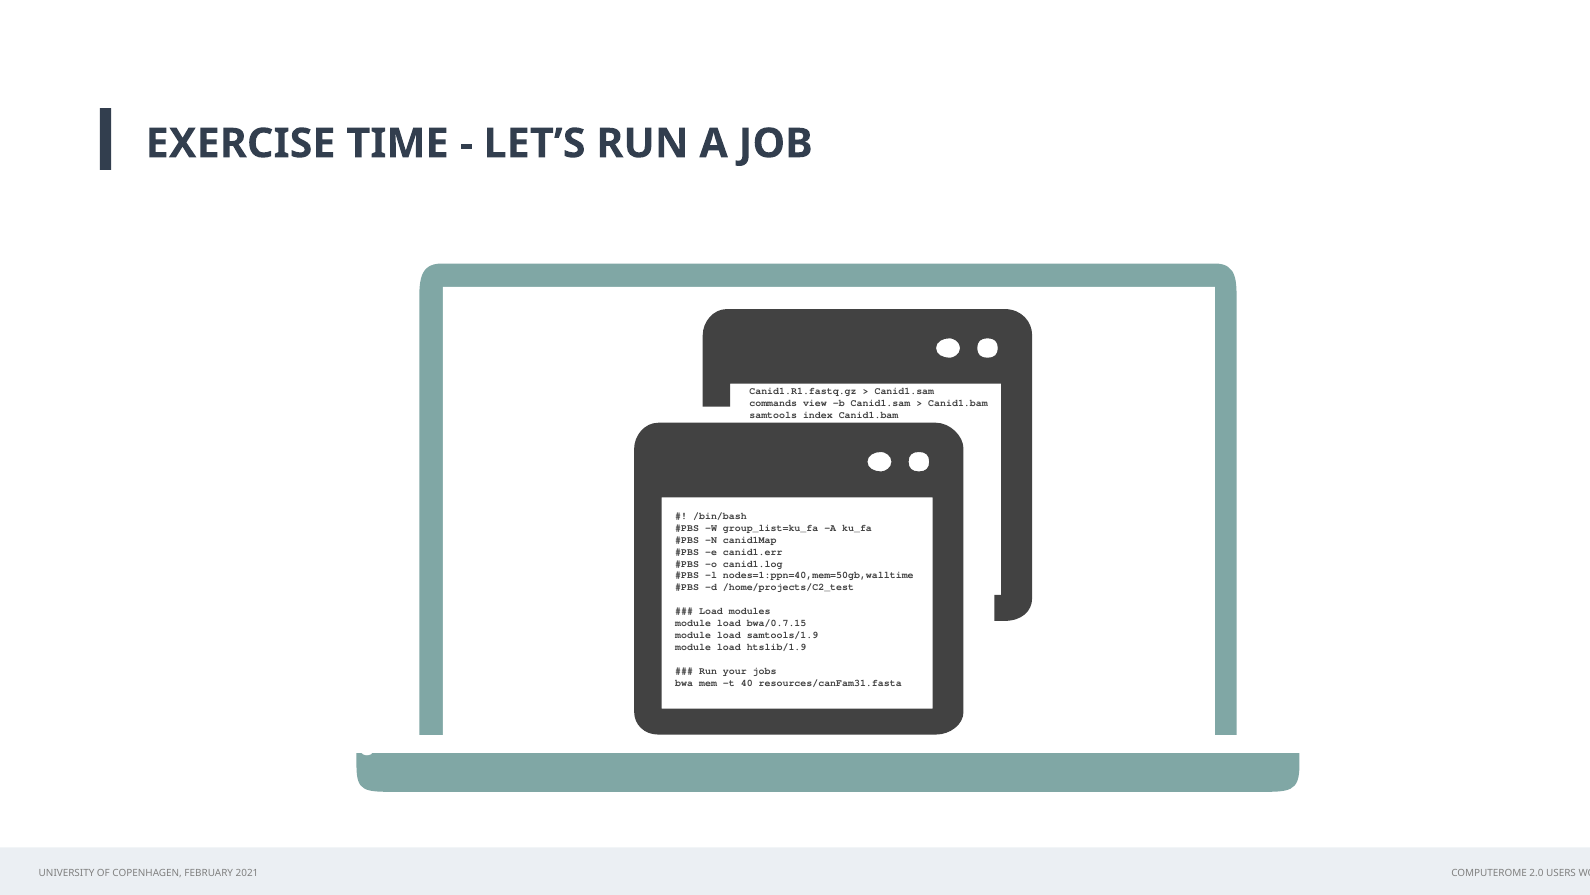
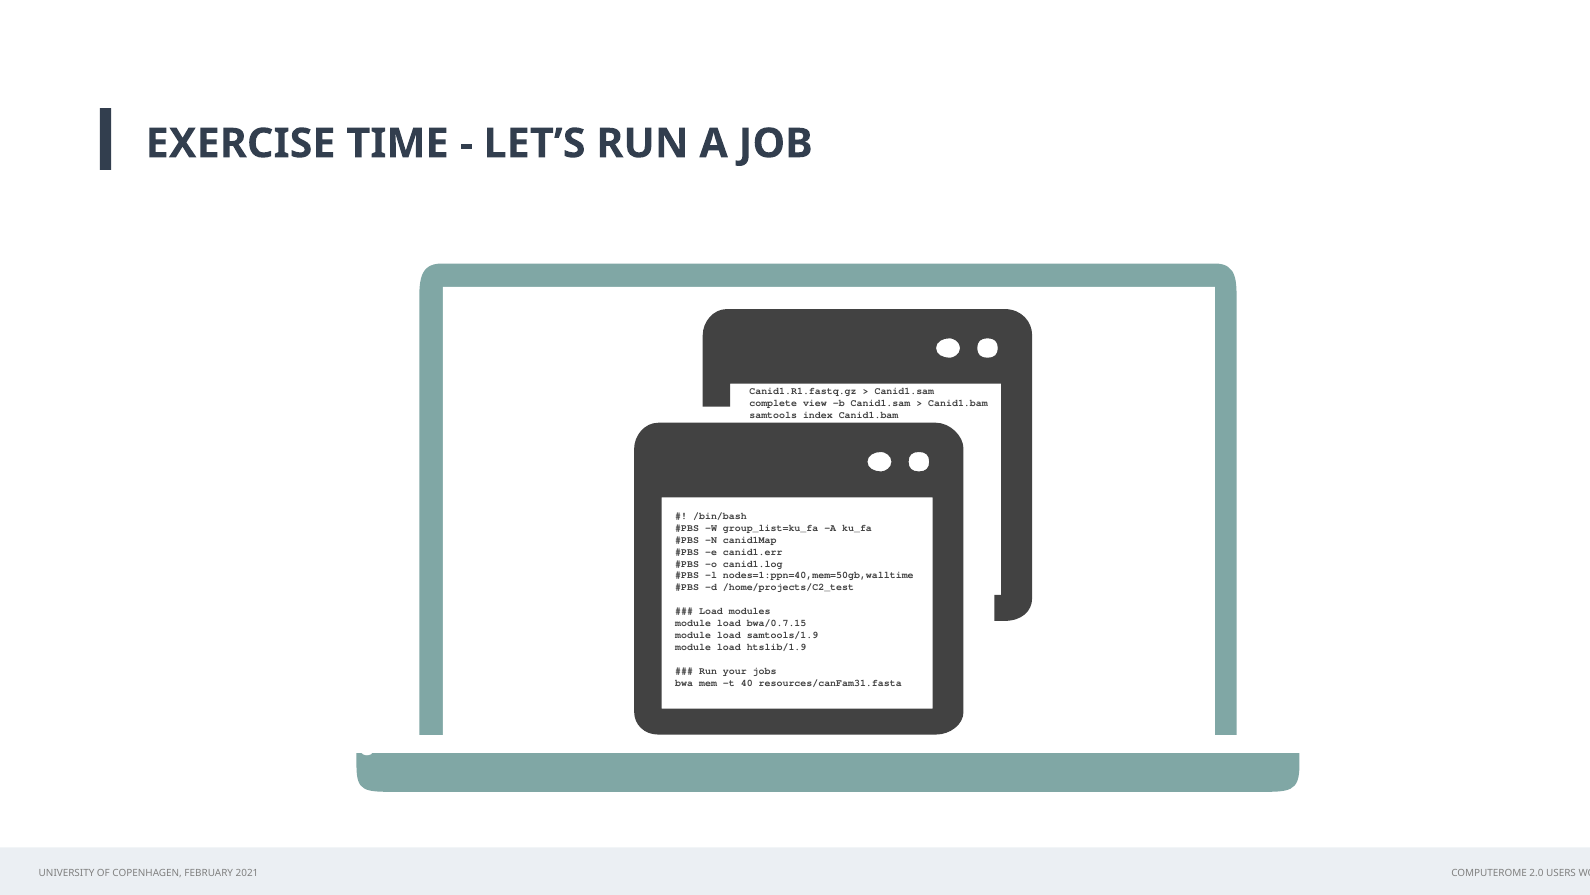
commands: commands -> complete (773, 403)
